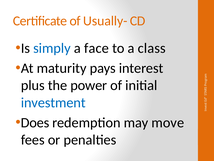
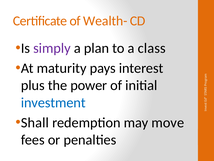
Usually-: Usually- -> Wealth- (105, 21)
simply colour: blue -> purple (52, 48)
face: face -> plan (96, 48)
Does: Does -> Shall (35, 122)
